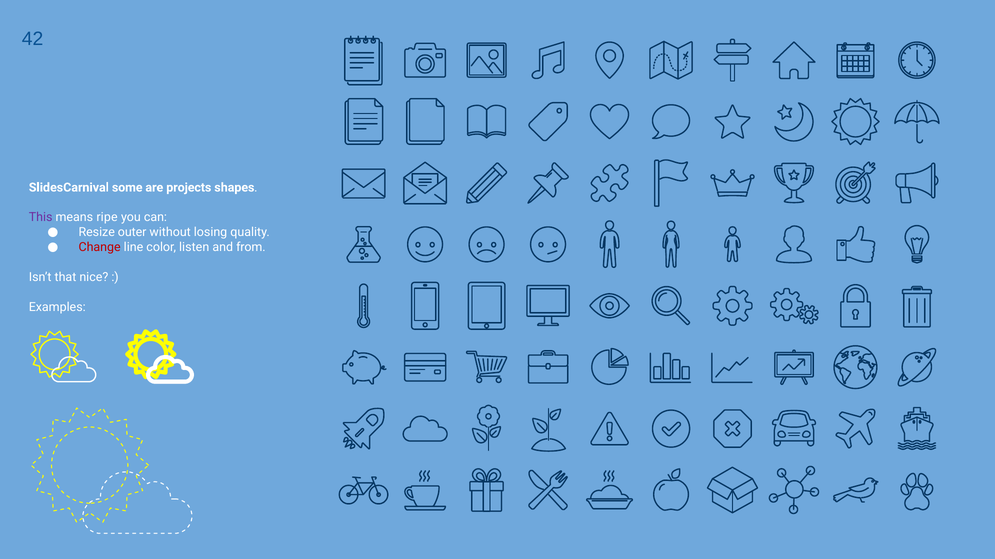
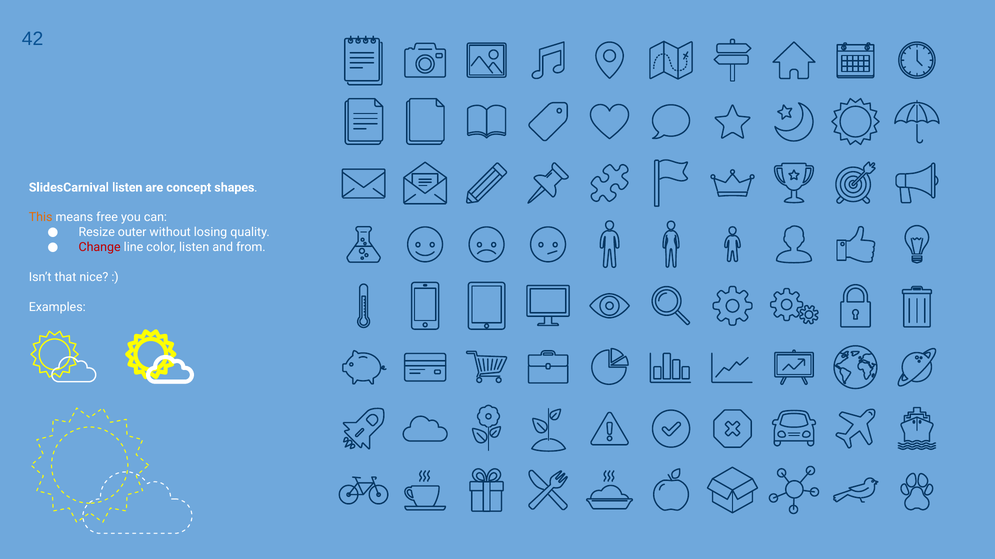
SlidesCarnival some: some -> listen (127, 188)
projects: projects -> concept (189, 188)
This colour: purple -> orange (41, 218)
ripe: ripe -> free (107, 218)
